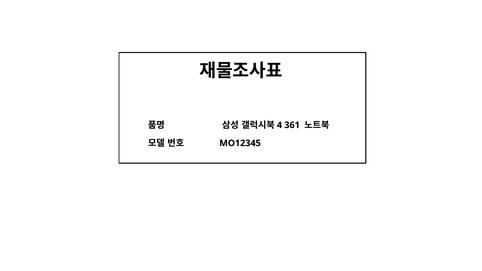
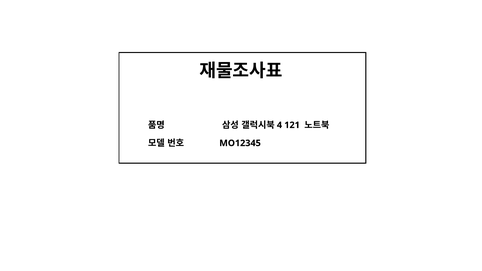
361: 361 -> 121 (292, 125)
